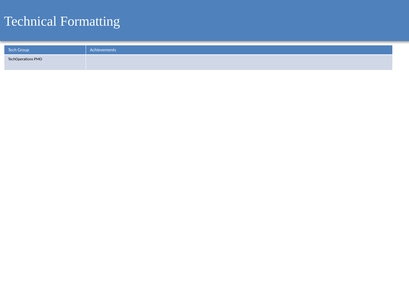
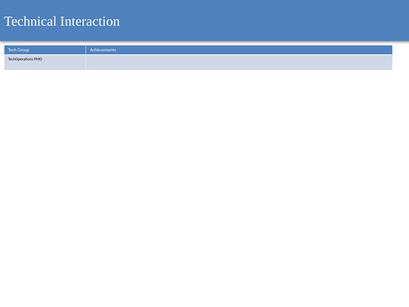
Formatting: Formatting -> Interaction (90, 21)
